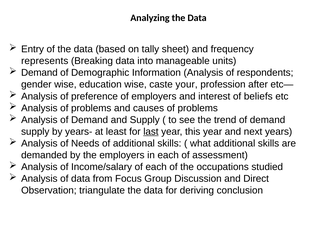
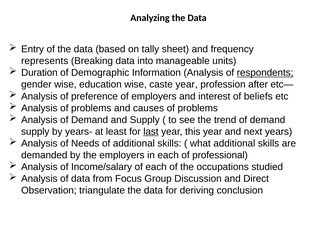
Demand: Demand -> Duration (39, 73)
respondents underline: none -> present (265, 73)
caste your: your -> year (187, 84)
assessment: assessment -> professional (220, 155)
